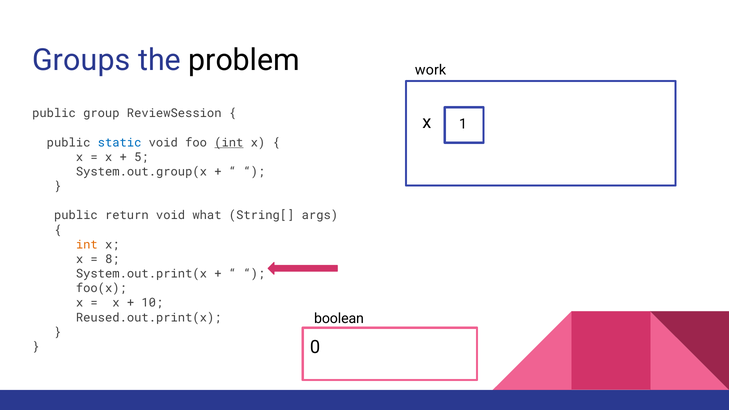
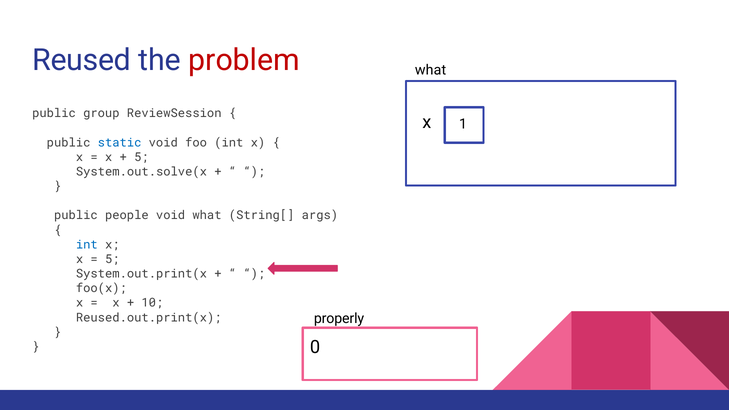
Groups: Groups -> Reused (82, 60)
problem colour: black -> red (244, 60)
work: work -> what (431, 70)
int underline: present -> none (229, 143)
System.out.group(x: System.out.group(x -> System.out.solve(x (141, 172)
return: return -> people (127, 216)
int colour: orange -> blue (87, 245)
8: 8 -> 5 (112, 259)
boolean: boolean -> properly (339, 319)
